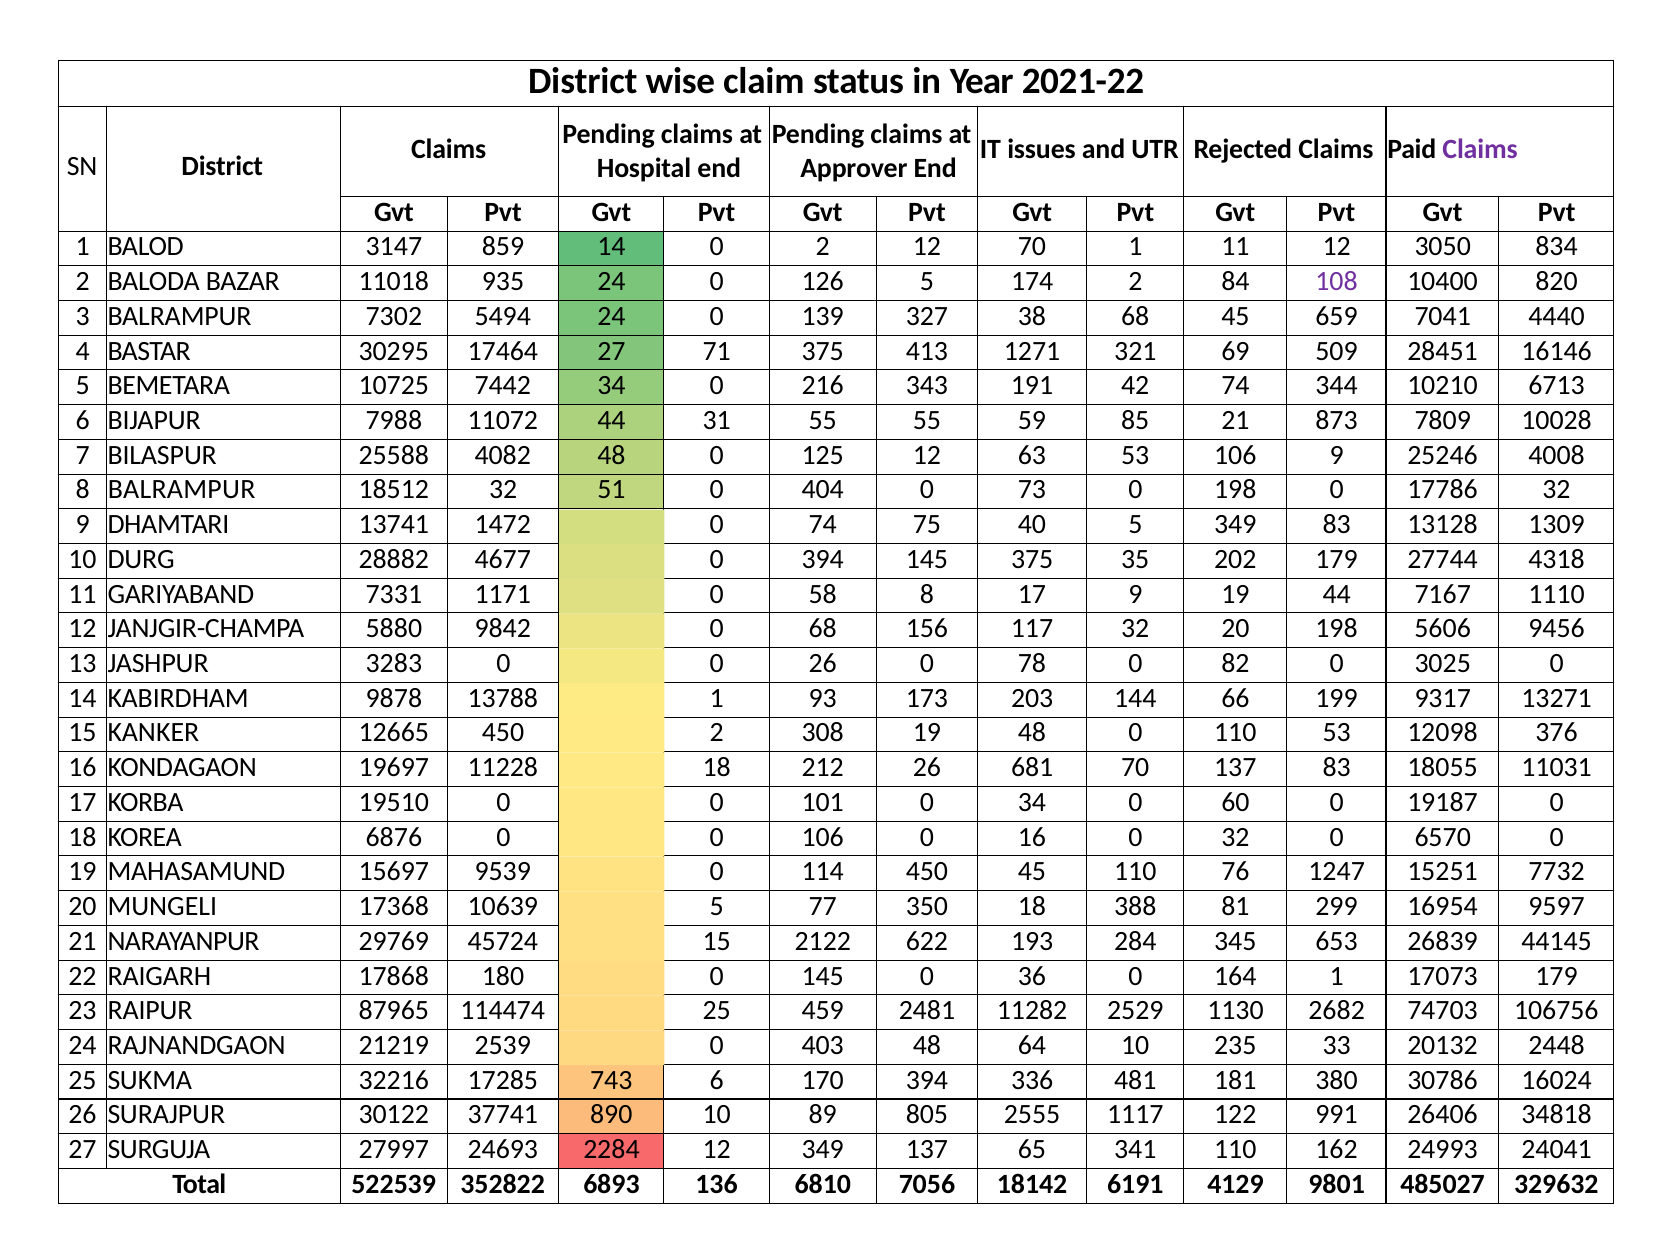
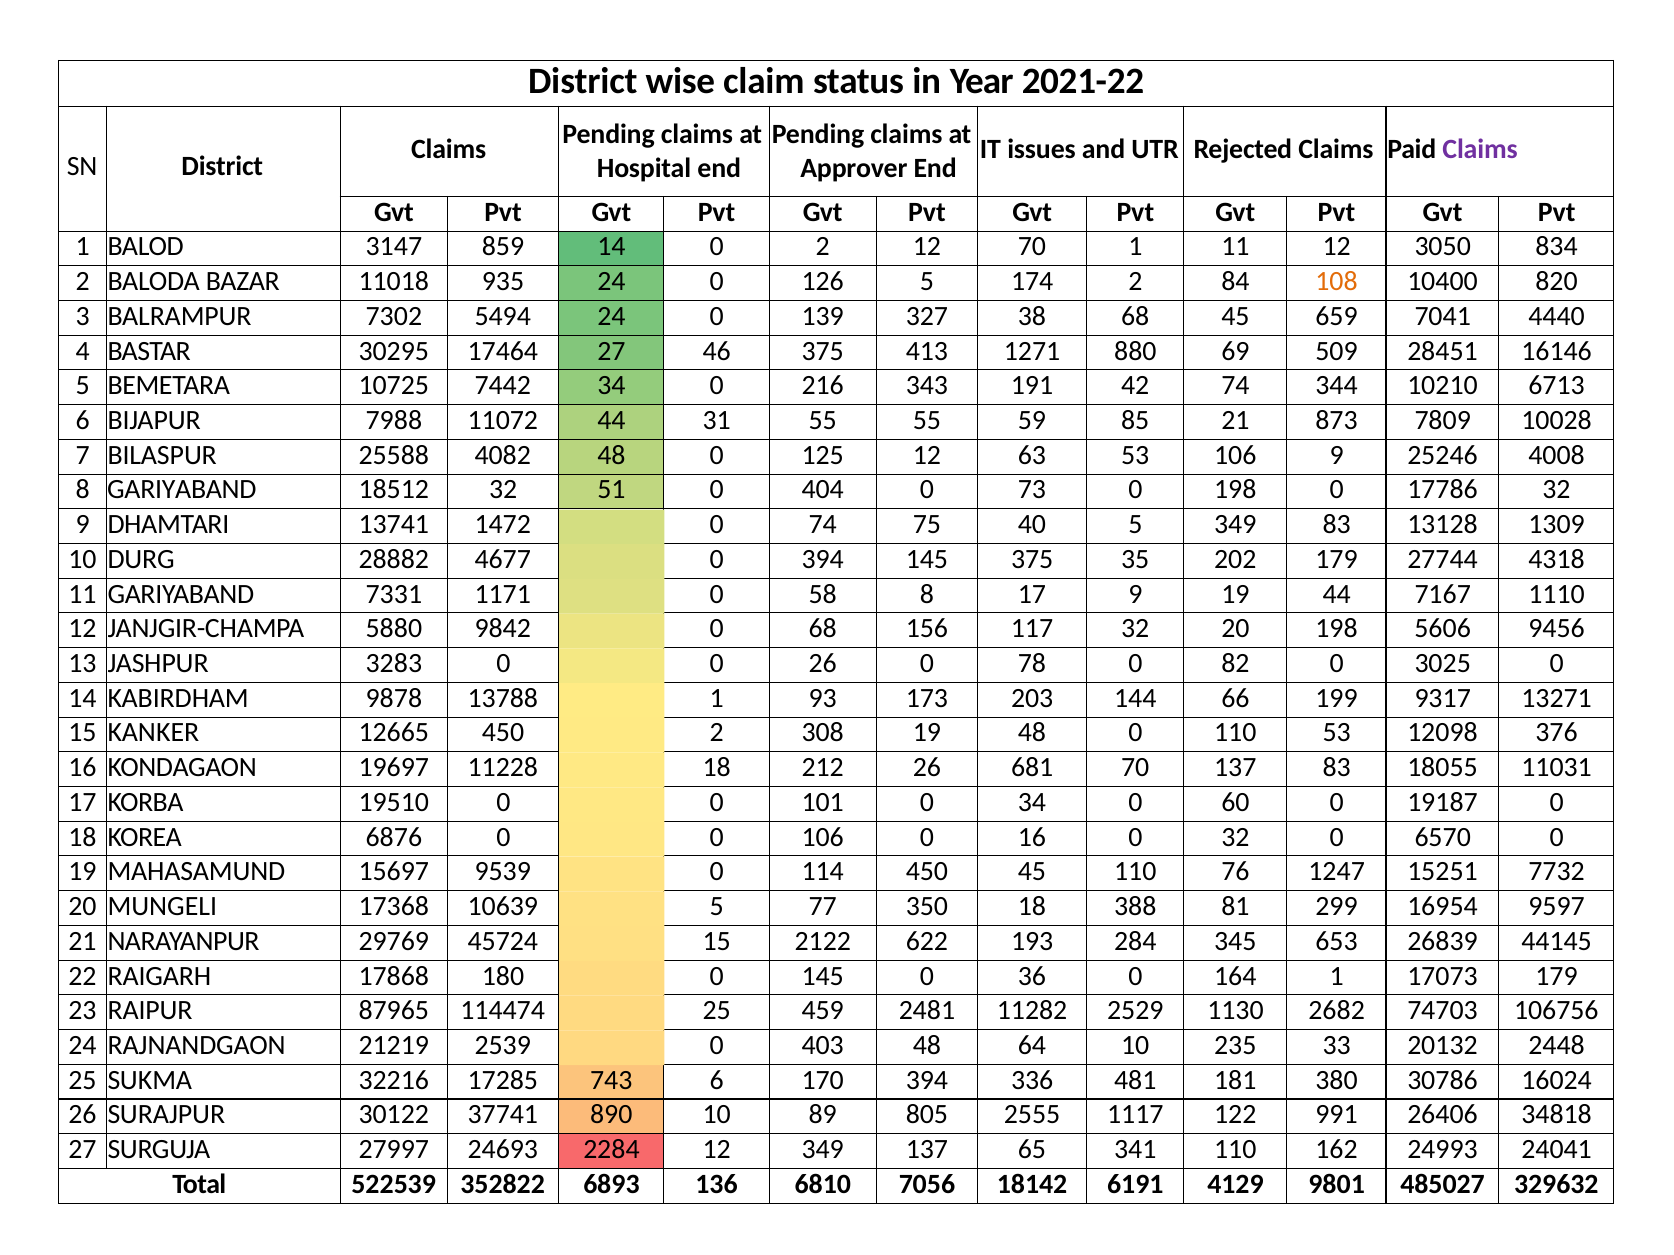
108 colour: purple -> orange (1336, 282)
71: 71 -> 46 (717, 351)
321: 321 -> 880 (1135, 351)
8 BALRAMPUR: BALRAMPUR -> GARIYABAND (182, 490)
